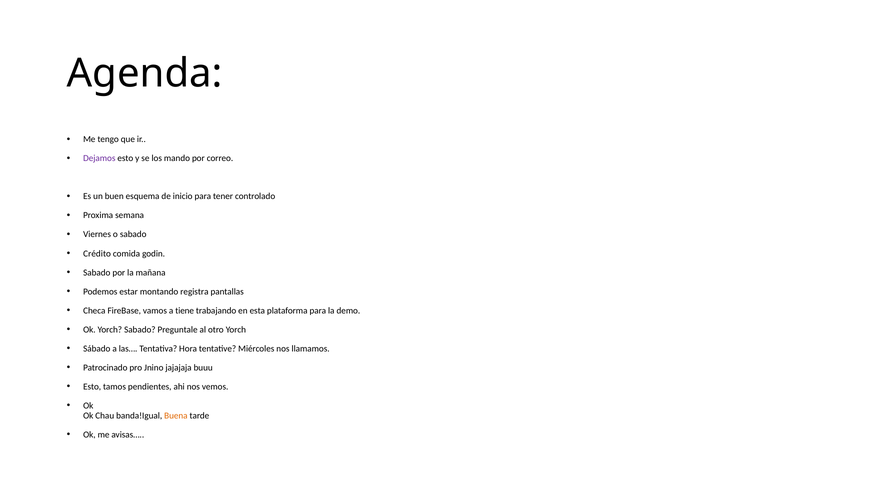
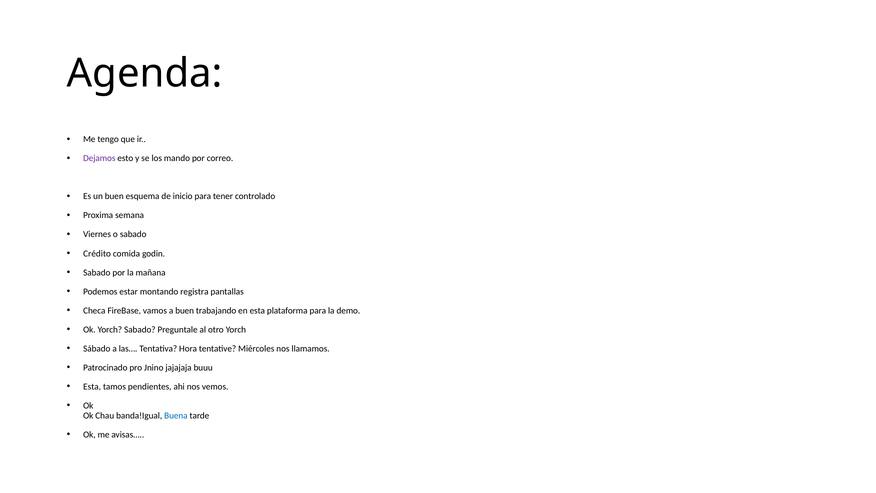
a tiene: tiene -> buen (185, 310)
Esto: Esto -> Esta (92, 386)
Buena colour: orange -> blue (176, 415)
